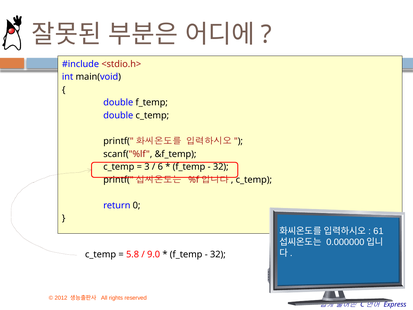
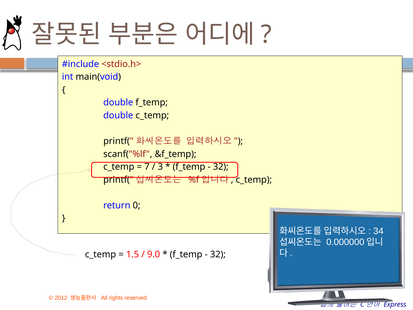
3: 3 -> 7 (147, 167)
6: 6 -> 3 (160, 167)
61: 61 -> 34 (378, 231)
5.8: 5.8 -> 1.5 (133, 254)
